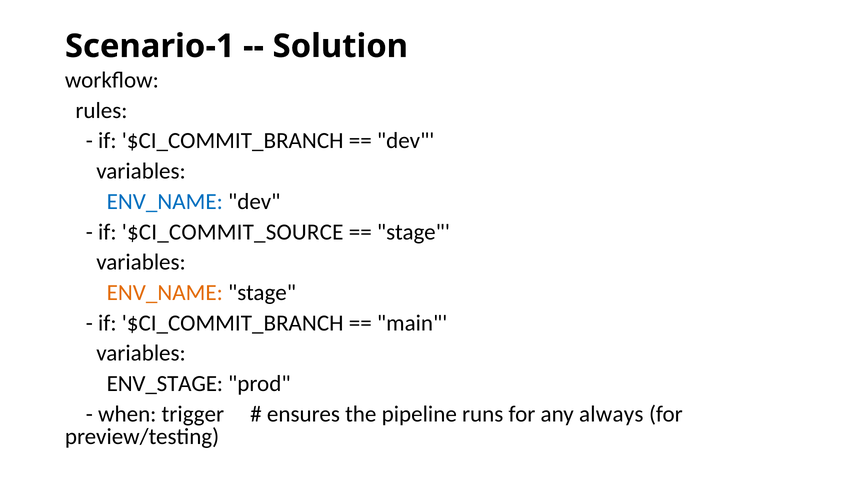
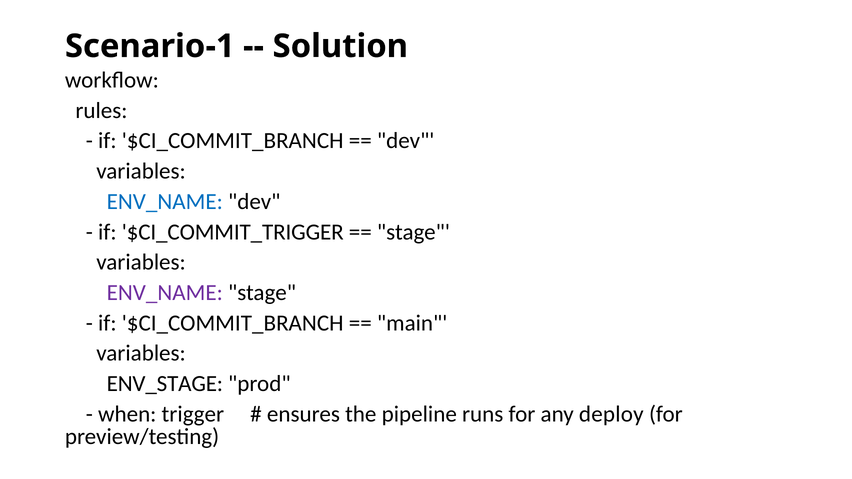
$CI_COMMIT_SOURCE: $CI_COMMIT_SOURCE -> $CI_COMMIT_TRIGGER (233, 232)
ENV_NAME colour: orange -> purple (165, 293)
always: always -> deploy (611, 414)
